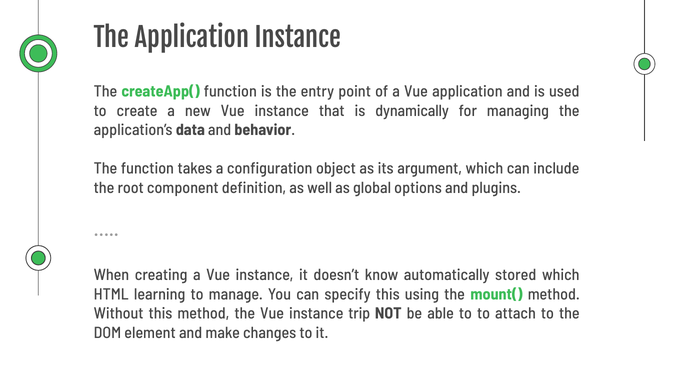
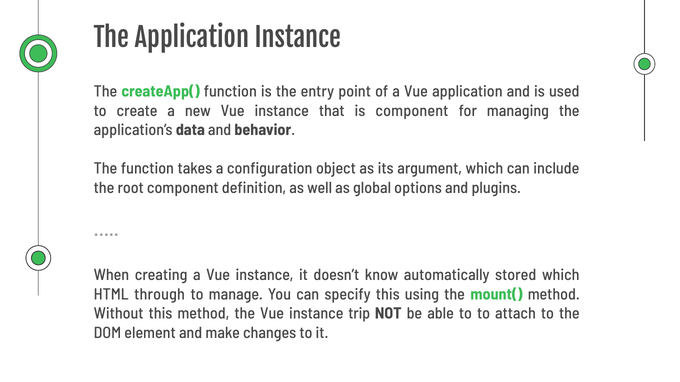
is dynamically: dynamically -> component (412, 111)
learning: learning -> through (160, 295)
